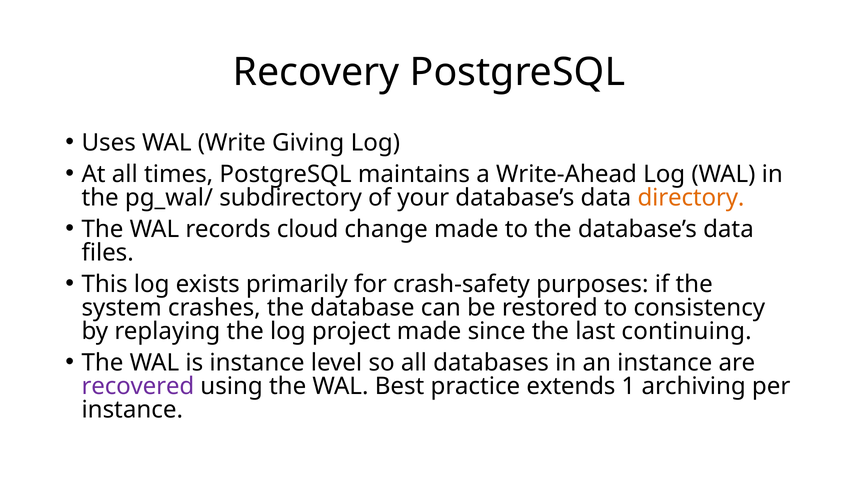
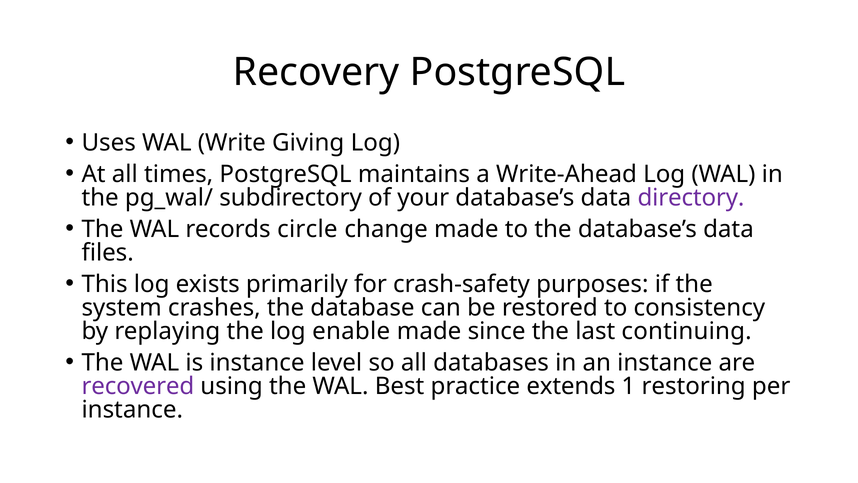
directory colour: orange -> purple (691, 197)
cloud: cloud -> circle (307, 229)
project: project -> enable (351, 331)
archiving: archiving -> restoring (694, 386)
